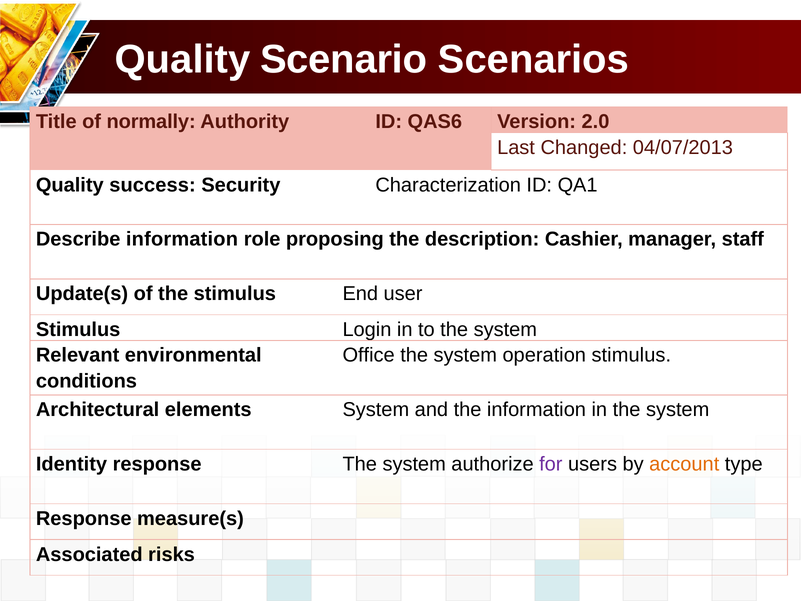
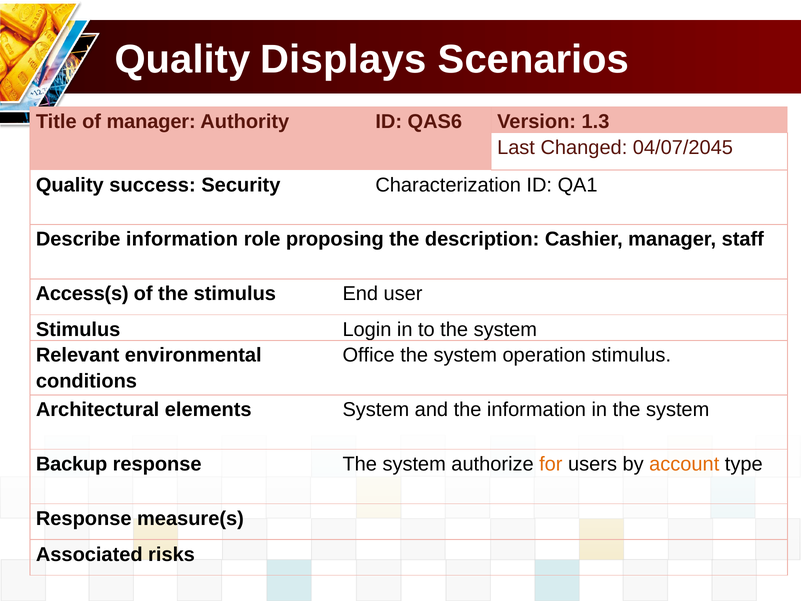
Scenario: Scenario -> Displays (343, 60)
of normally: normally -> manager (151, 122)
2.0: 2.0 -> 1.3 (595, 122)
04/07/2013: 04/07/2013 -> 04/07/2045 (683, 148)
Update(s: Update(s -> Access(s (82, 294)
Identity: Identity -> Backup (72, 464)
for colour: purple -> orange (551, 464)
